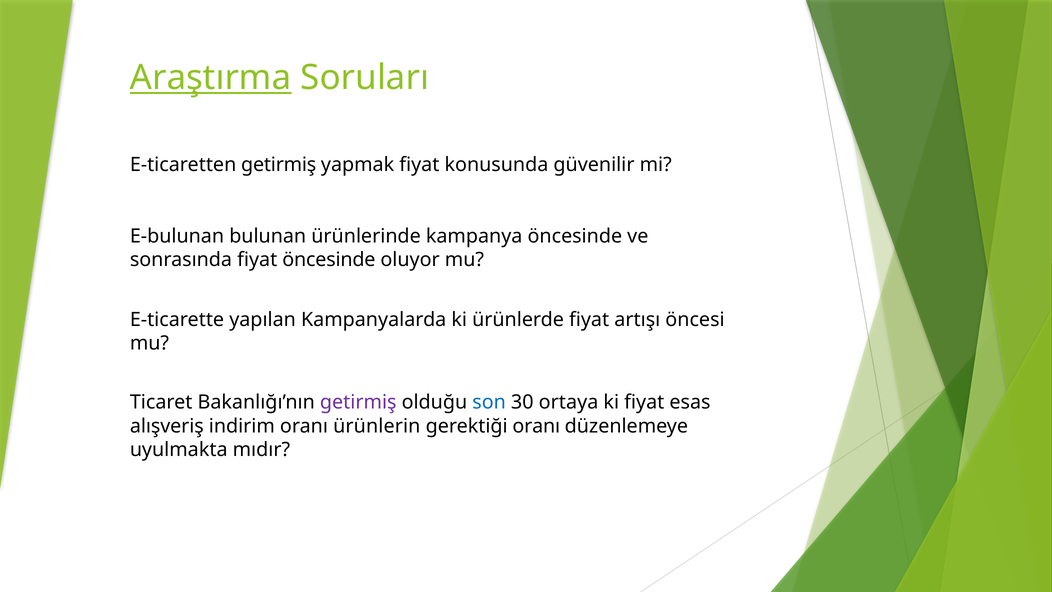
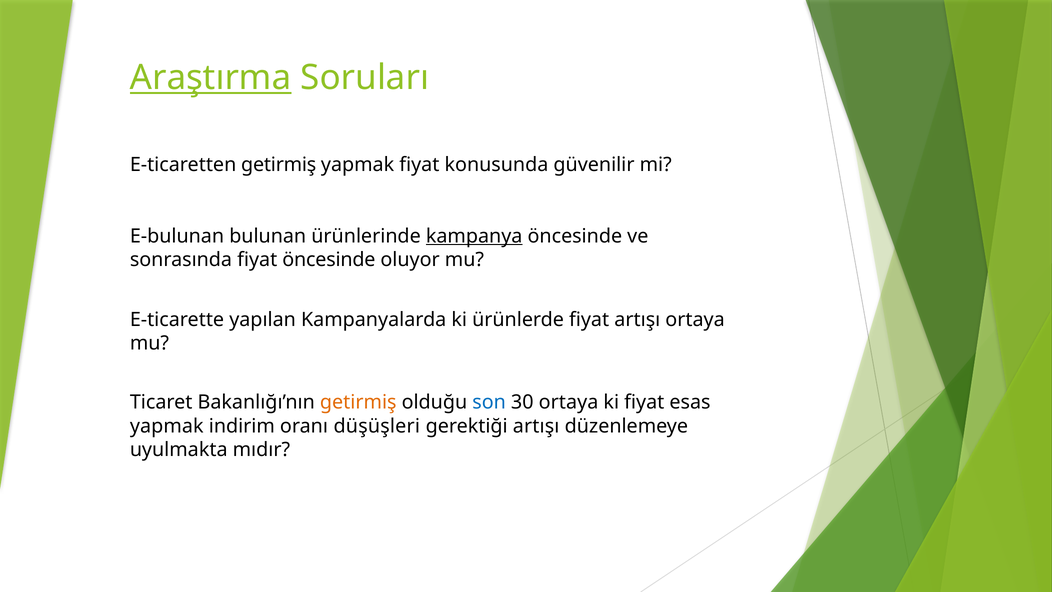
kampanya underline: none -> present (474, 236)
artışı öncesi: öncesi -> ortaya (695, 320)
getirmiş colour: purple -> orange (358, 402)
alışveriş: alışveriş -> yapmak (167, 426)
ürünlerin: ürünlerin -> düşüşleri (377, 426)
gerektiği oranı: oranı -> artışı (536, 426)
